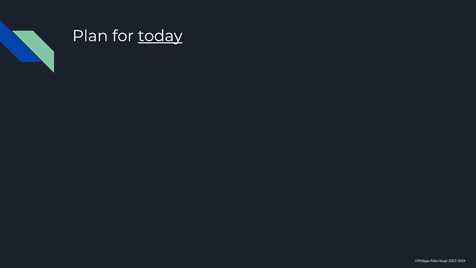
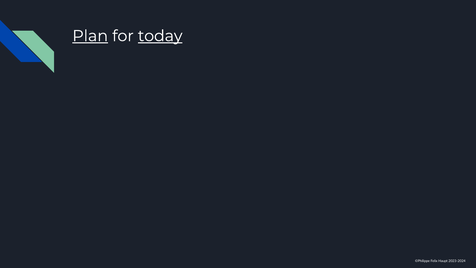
Plan underline: none -> present (90, 36)
